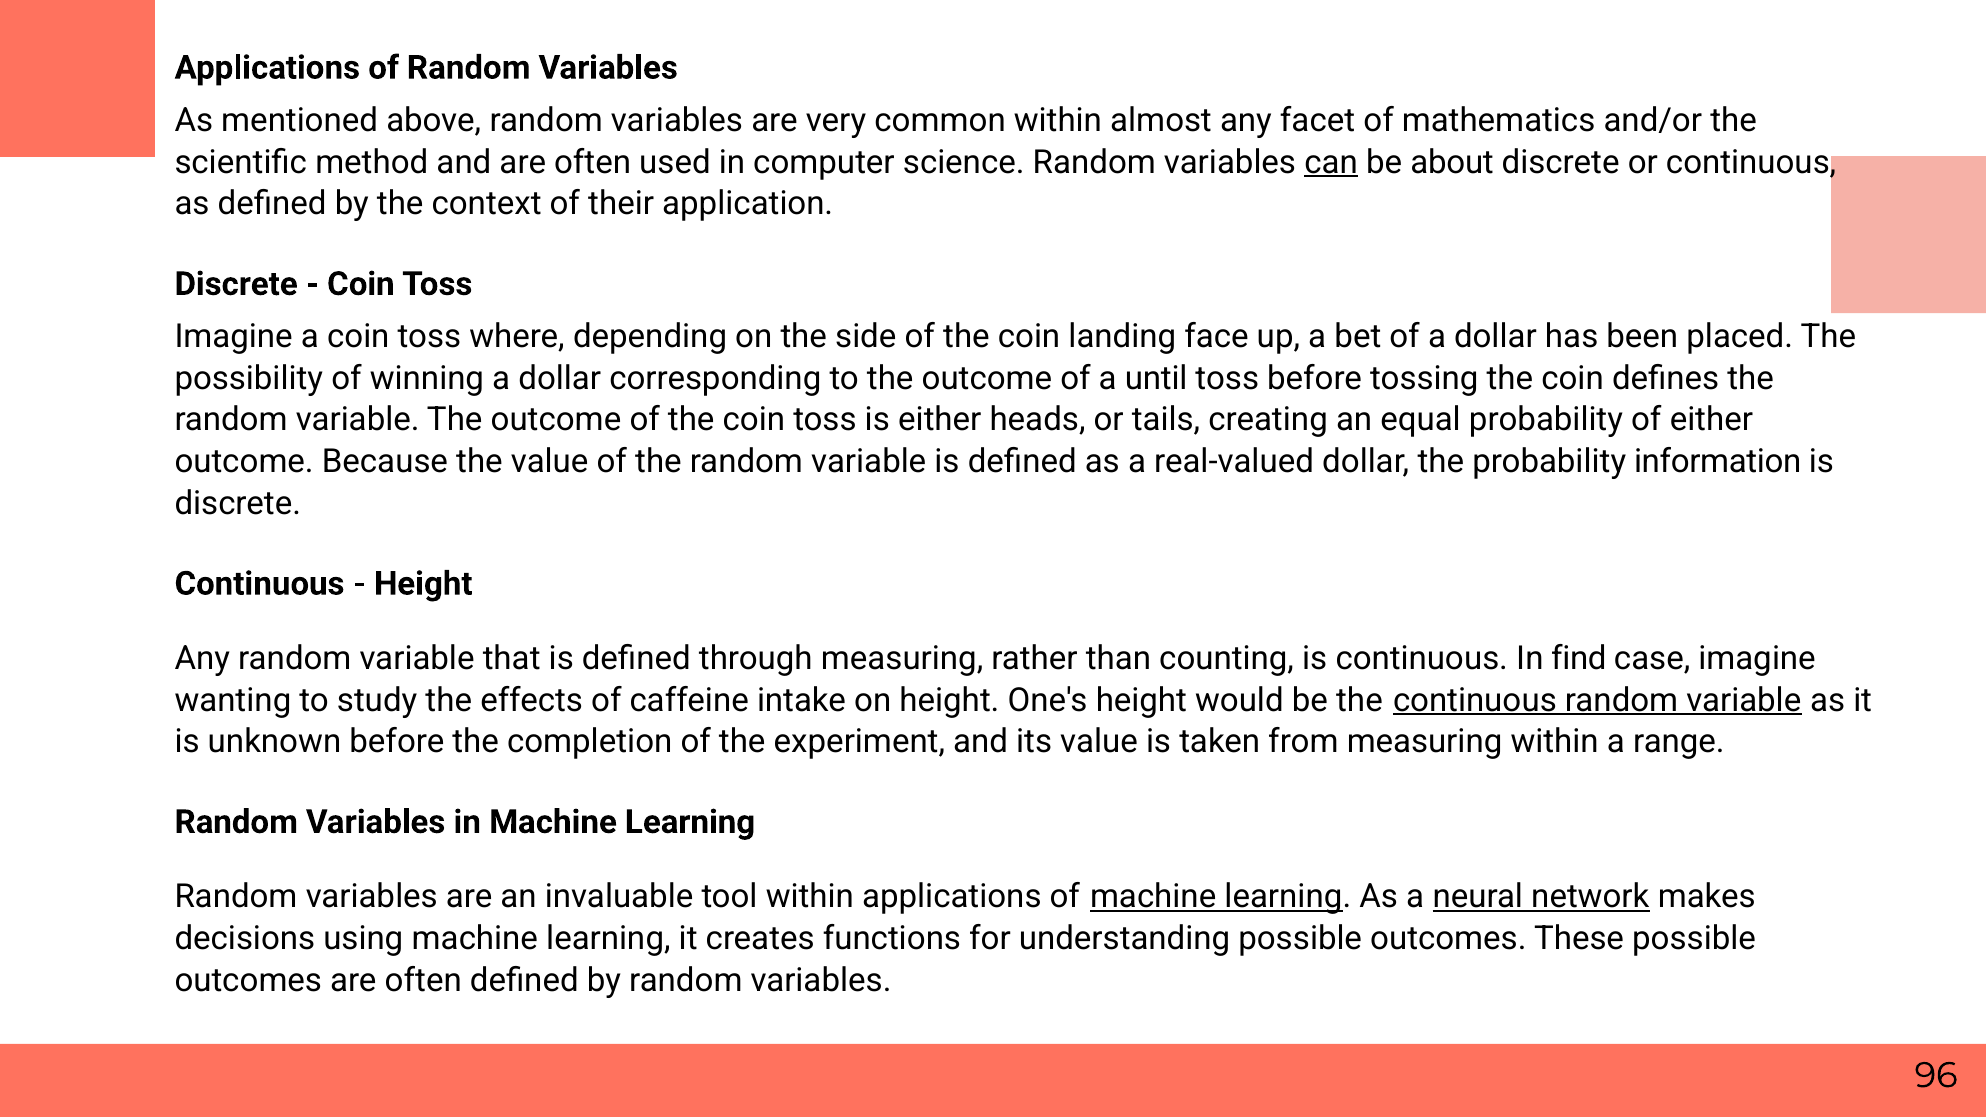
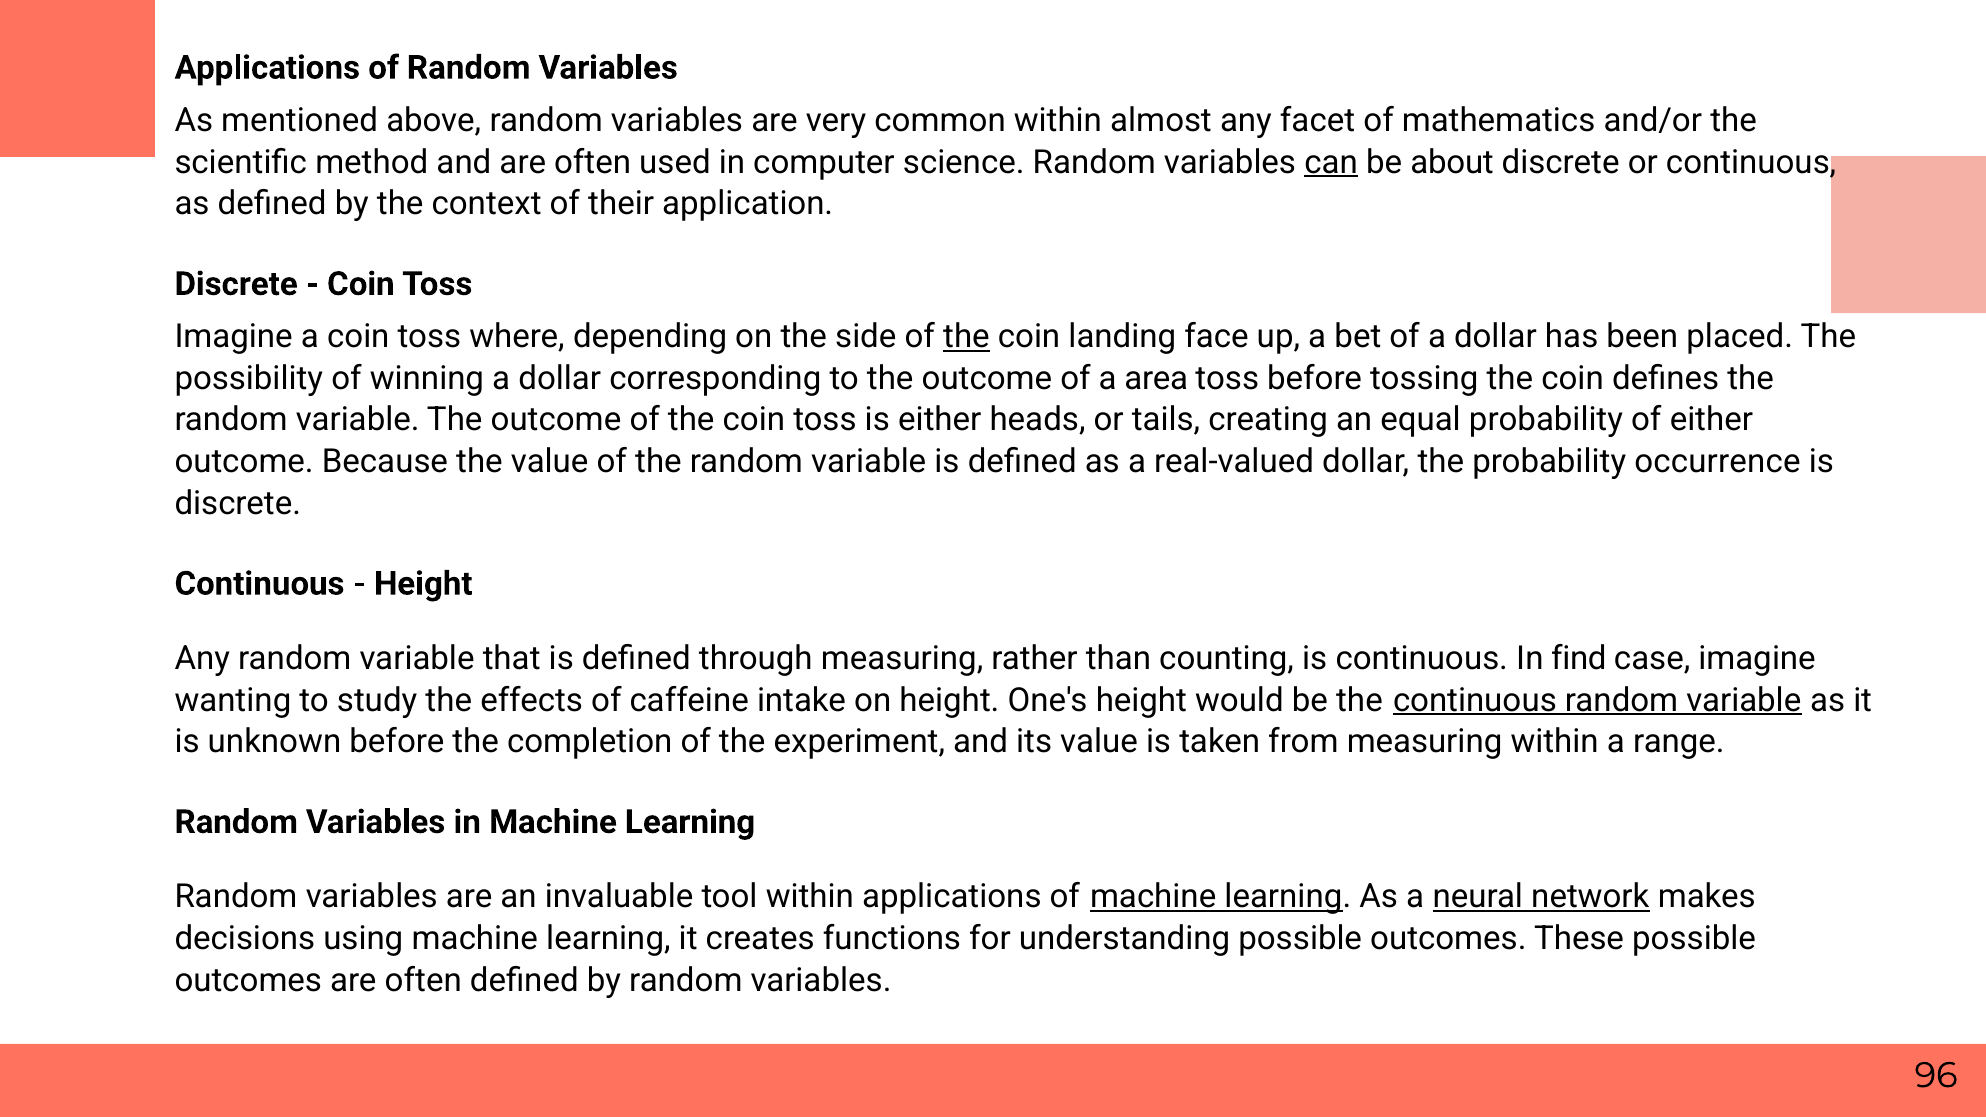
the underline: none -> present (966, 337)
until: until -> area (1156, 378)
information: information -> occurrence (1717, 462)
